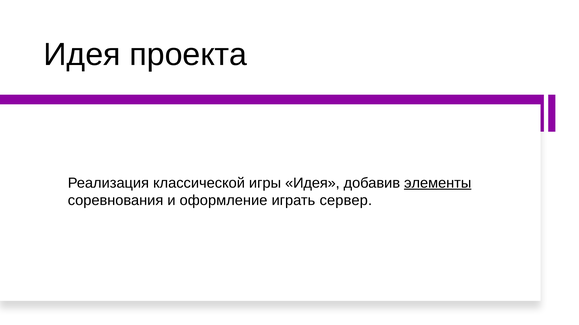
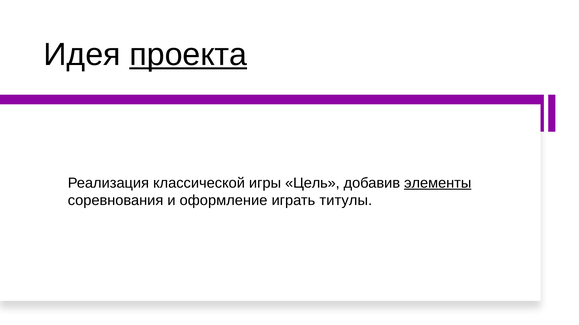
проекта underline: none -> present (188, 55)
игры Идея: Идея -> Цель (312, 183)
сервер: сервер -> титулы (346, 201)
